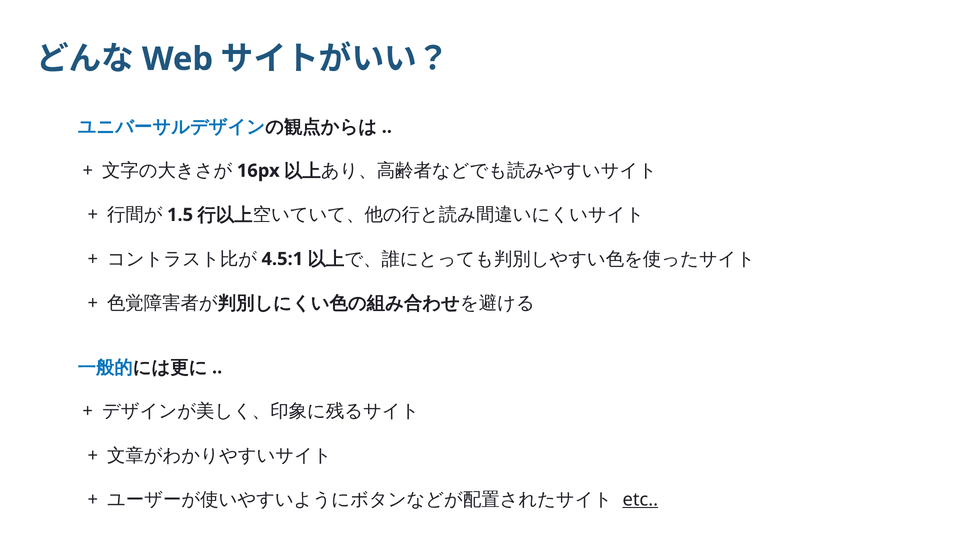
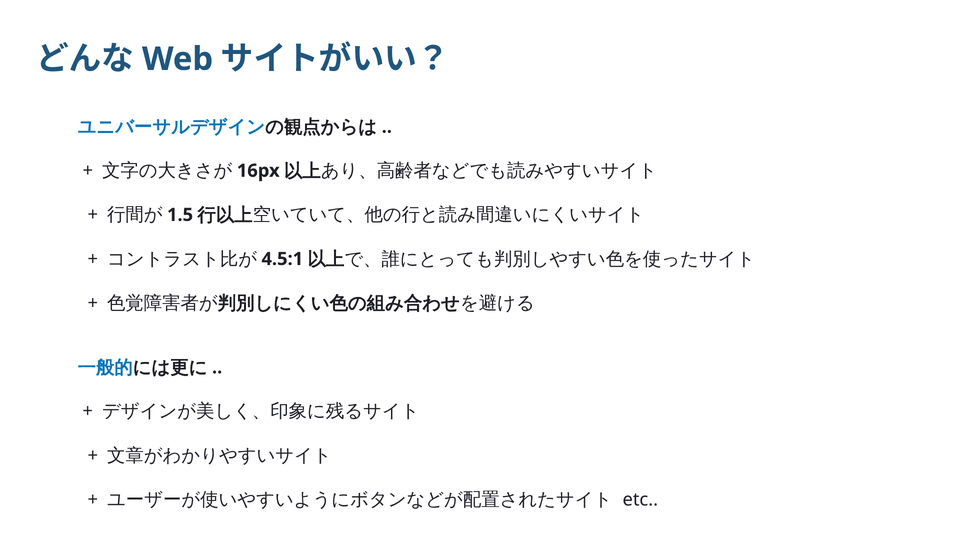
etc underline: present -> none (640, 500)
